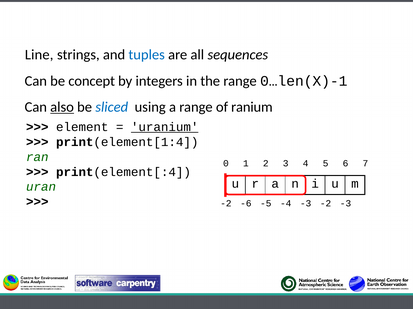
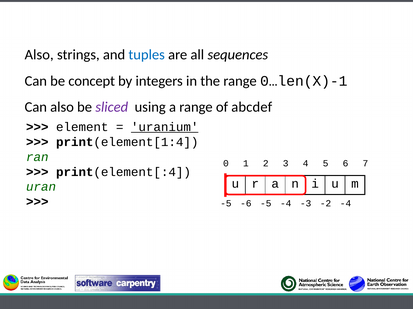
Line: Line -> Also (39, 55)
also underline: present -> none (62, 107)
sliced colour: blue -> purple (112, 107)
ranium: ranium -> abcdef (252, 107)
-2: -2 -> -5 (226, 204)
-2 -3: -3 -> -4 (346, 204)
